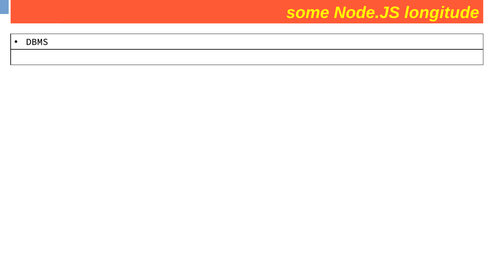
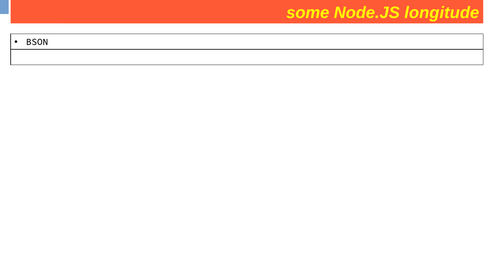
DBMS: DBMS -> BSON (37, 42)
